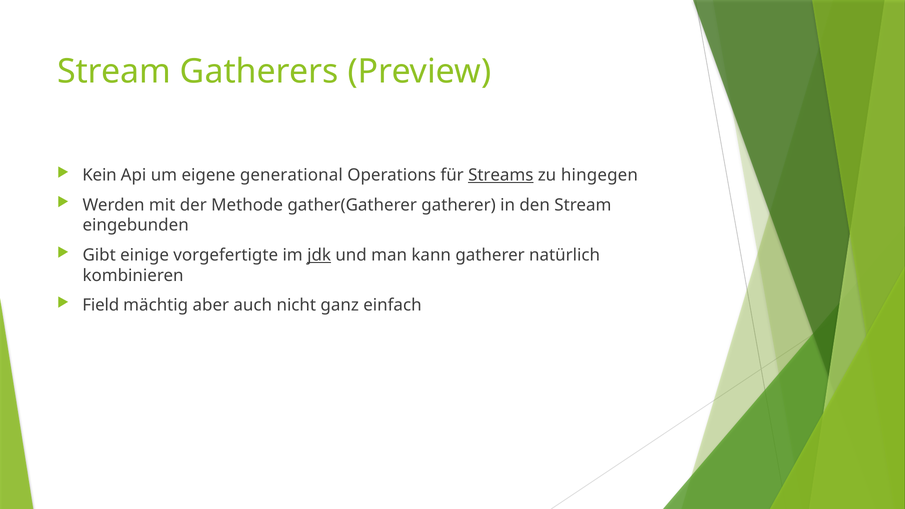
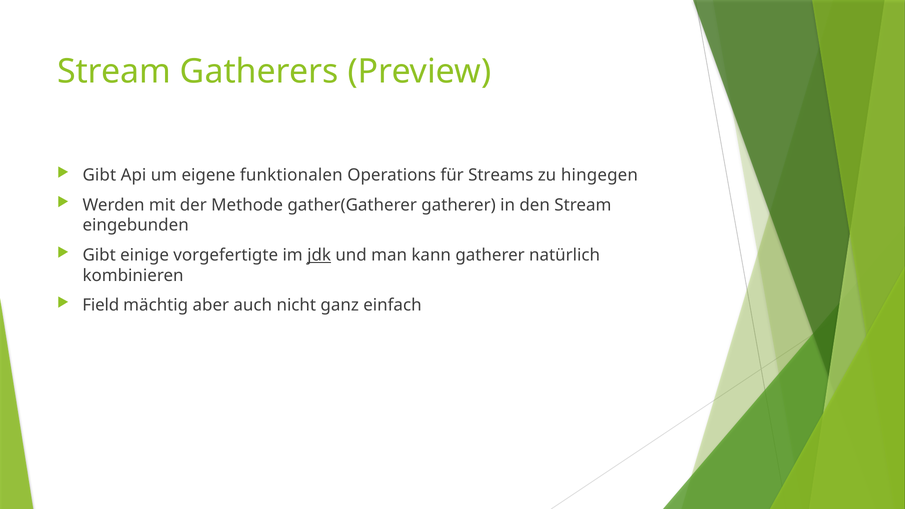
Kein: Kein -> Gibt (99, 175)
generational: generational -> funktionalen (291, 175)
Streams underline: present -> none (501, 175)
